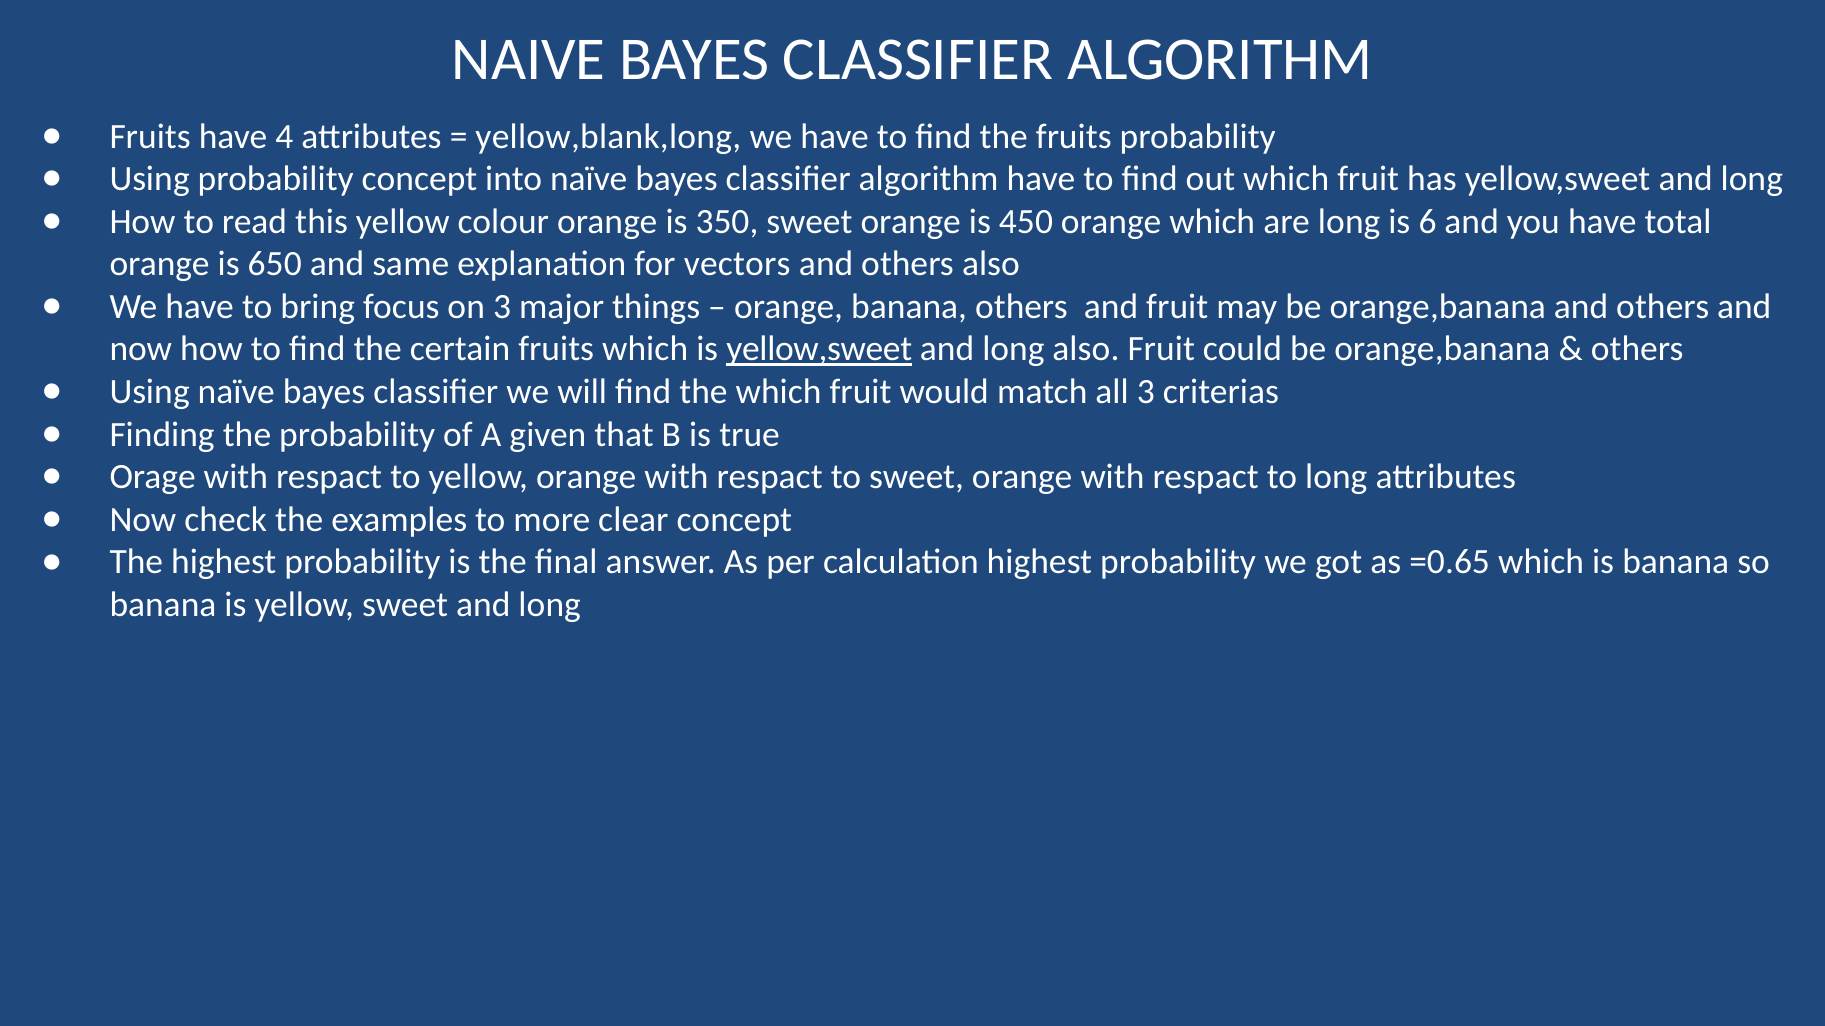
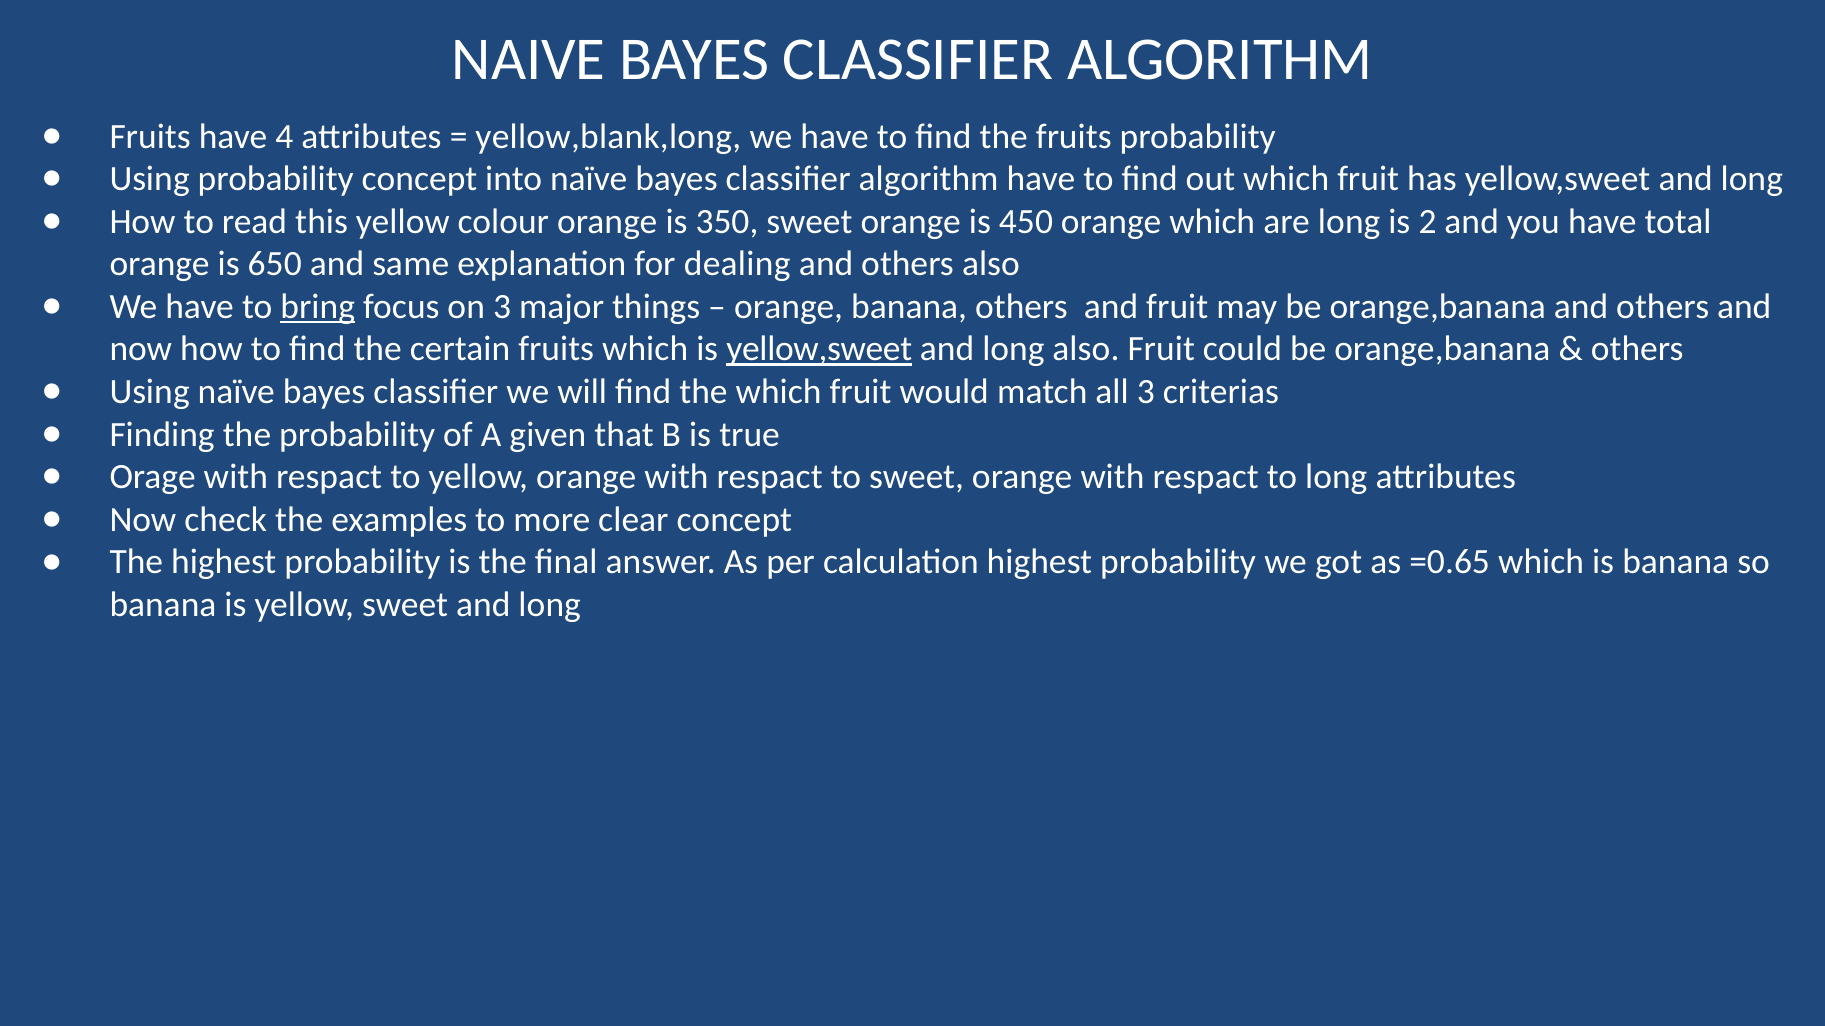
6: 6 -> 2 (1427, 222)
vectors: vectors -> dealing (737, 264)
bring underline: none -> present (318, 307)
